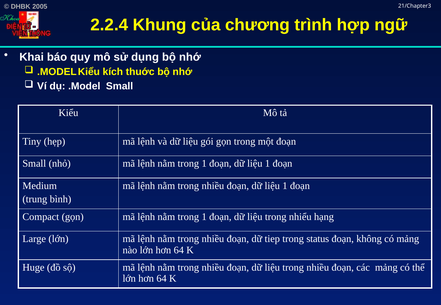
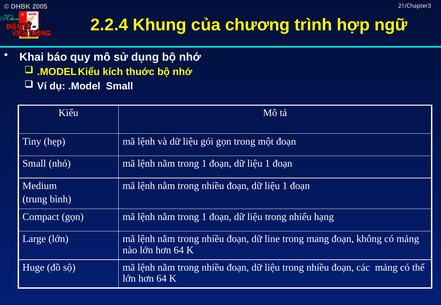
tiep: tiep -> line (272, 239)
status: status -> mang (318, 239)
